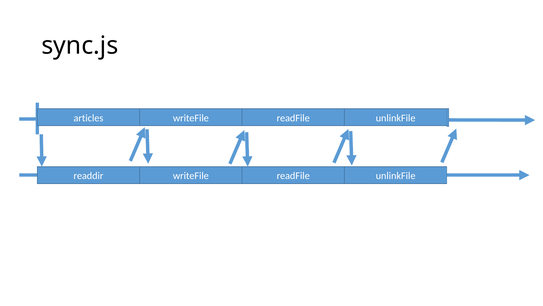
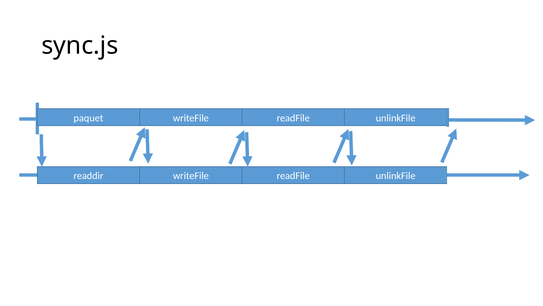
articles: articles -> paquet (88, 118)
